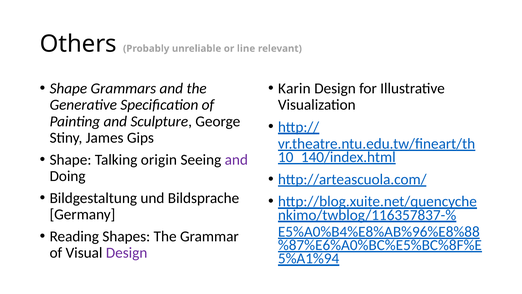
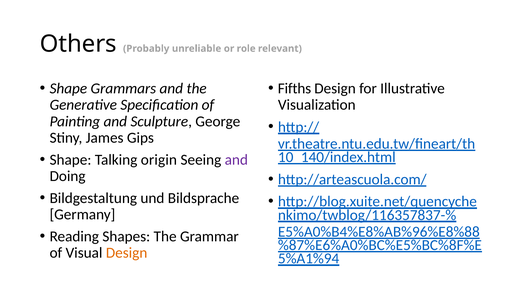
line: line -> role (246, 49)
Karin: Karin -> Fifths (294, 88)
Design colour: purple -> orange (127, 253)
